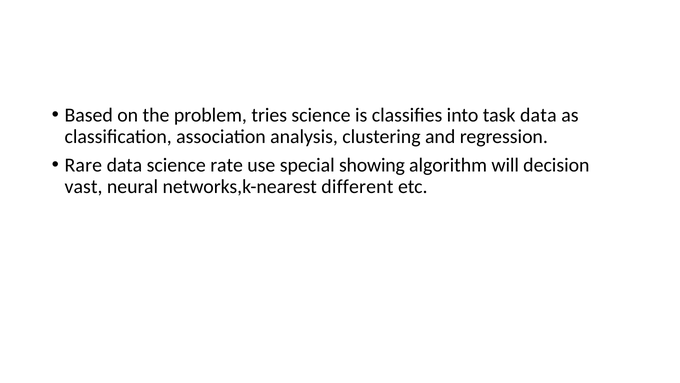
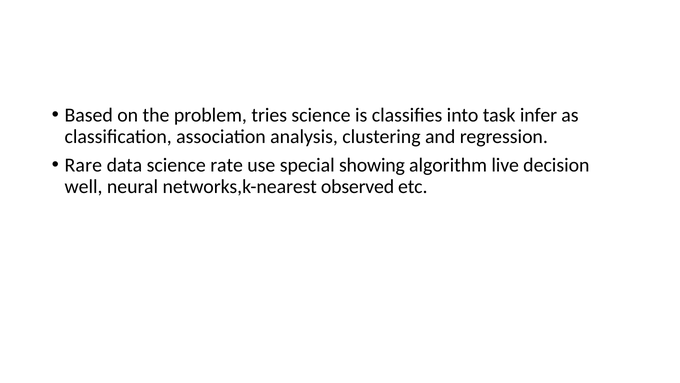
task data: data -> infer (539, 115)
will: will -> live (505, 165)
vast: vast -> well (84, 186)
different: different -> observed (358, 186)
